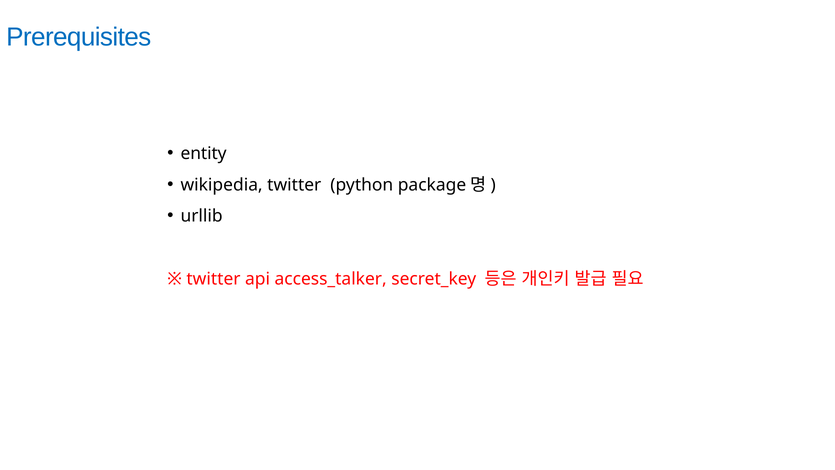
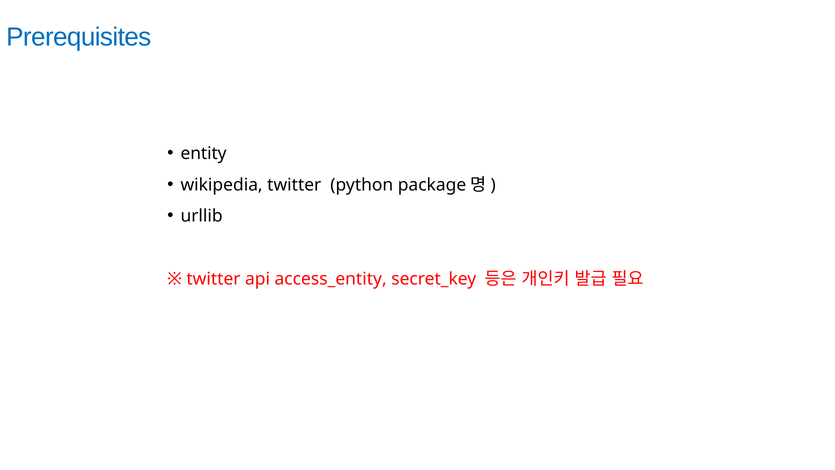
access_talker: access_talker -> access_entity (331, 279)
